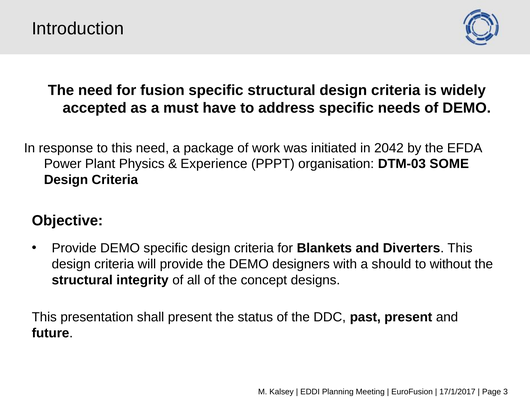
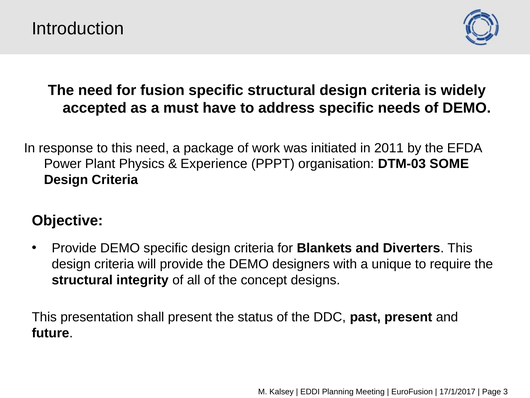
2042: 2042 -> 2011 (389, 148)
should: should -> unique (392, 264)
without: without -> require (450, 264)
